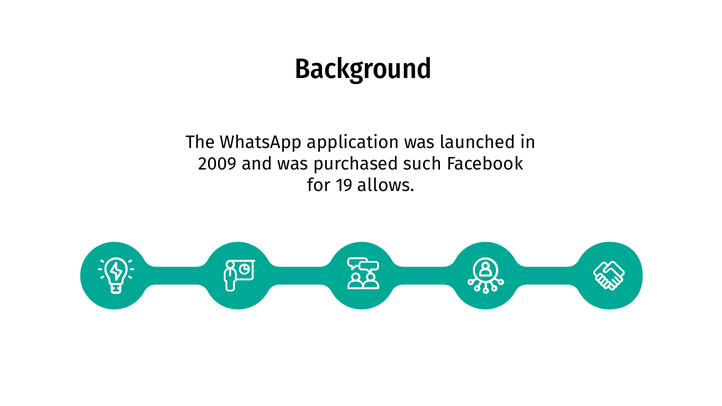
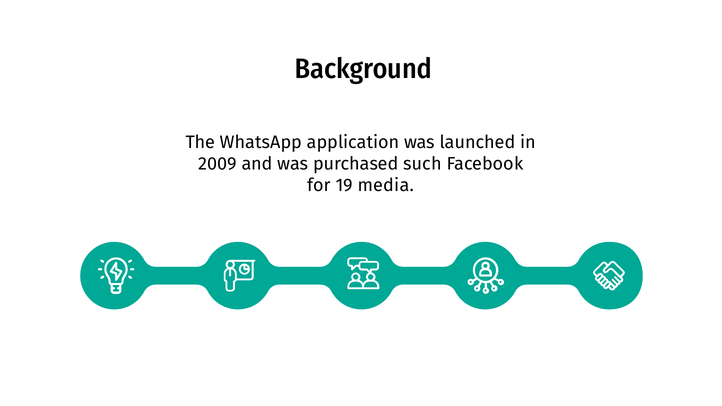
allows: allows -> media (386, 186)
